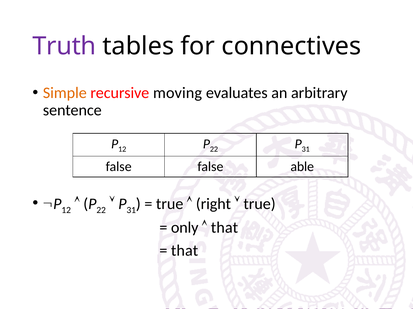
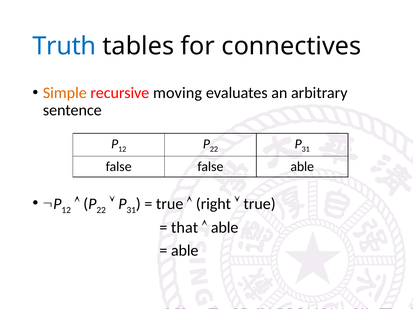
Truth colour: purple -> blue (64, 46)
only: only -> that (185, 228)
that: that -> able (225, 228)
that: that -> able (185, 251)
